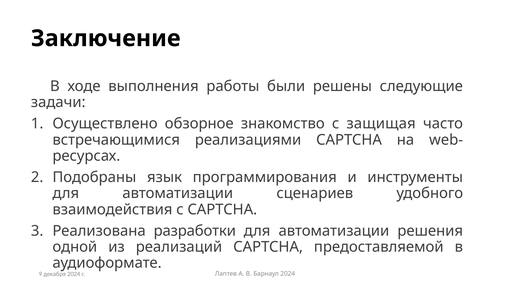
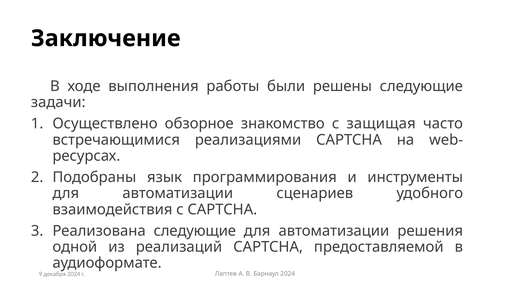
Реализована разработки: разработки -> следующие (195, 231)
